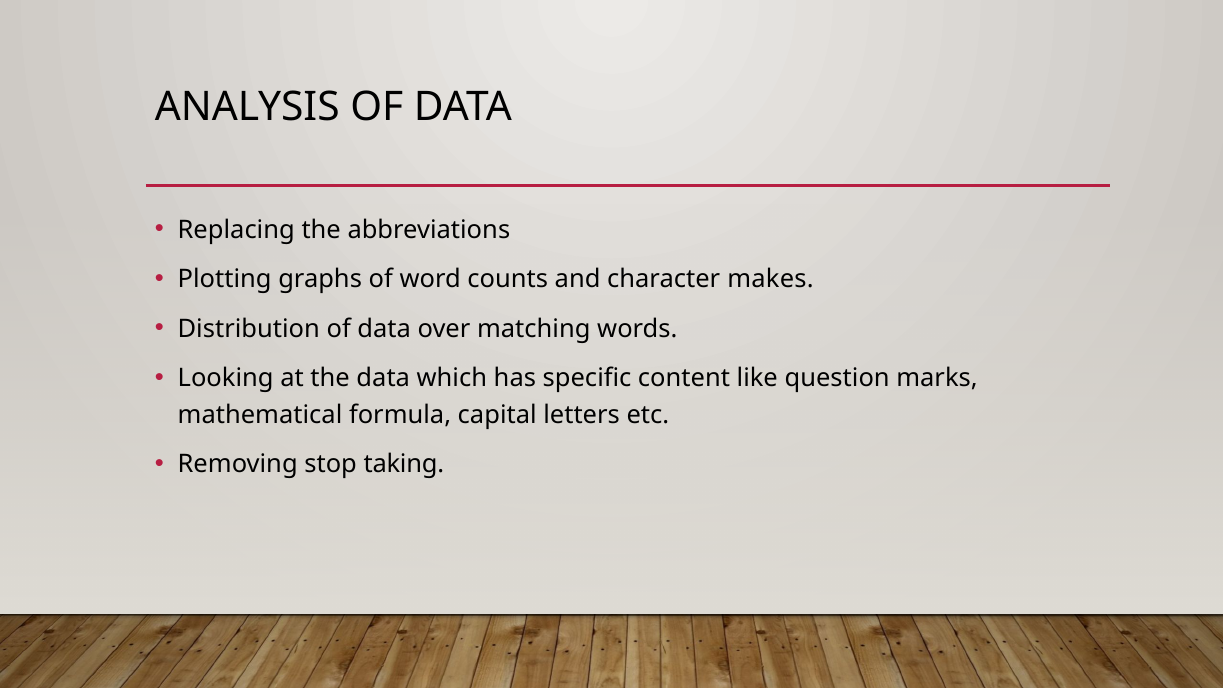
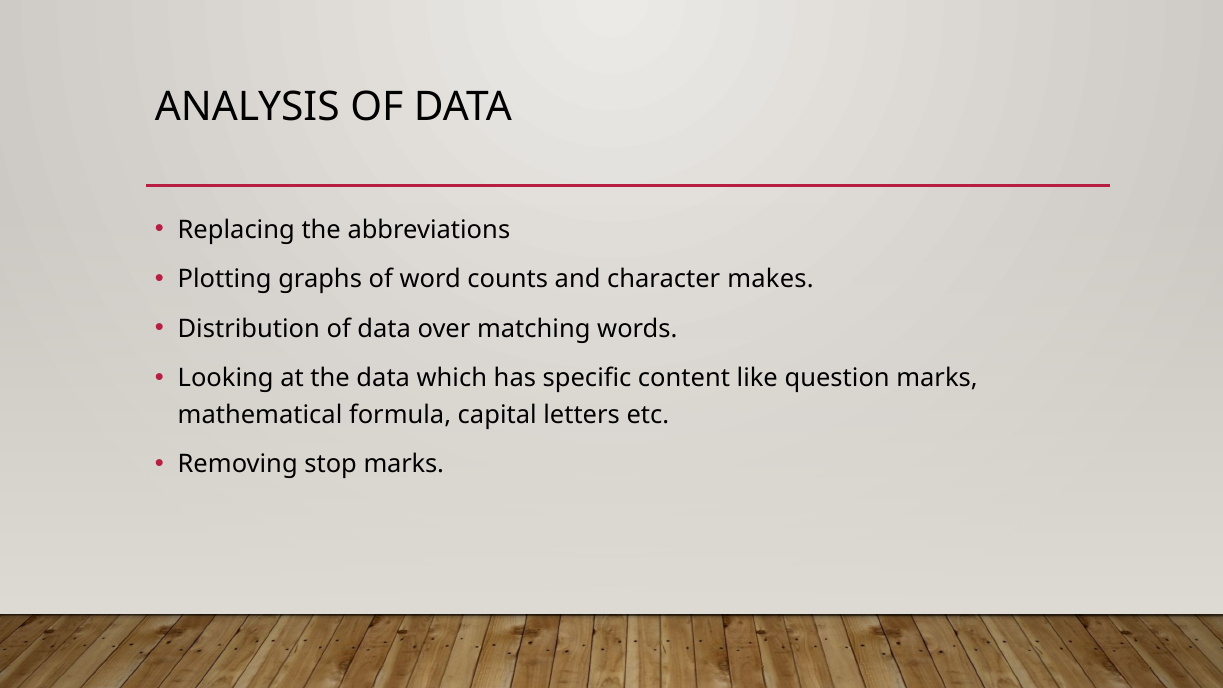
stop taking: taking -> marks (404, 464)
